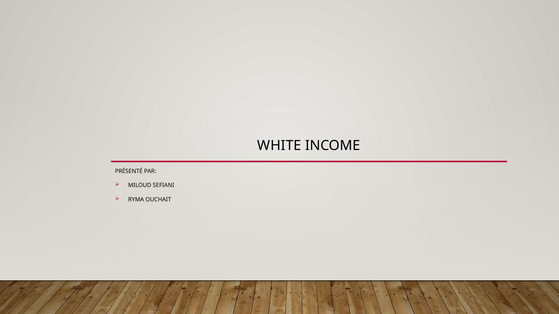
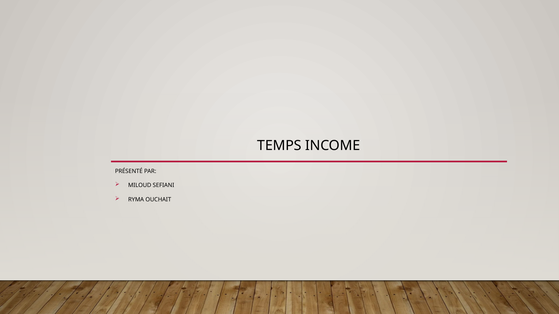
WHITE: WHITE -> TEMPS (279, 146)
